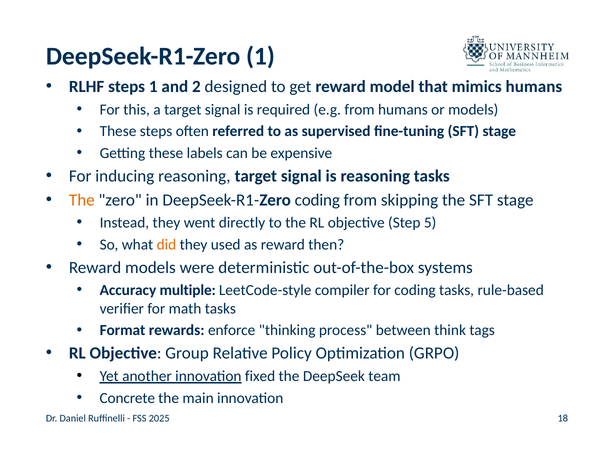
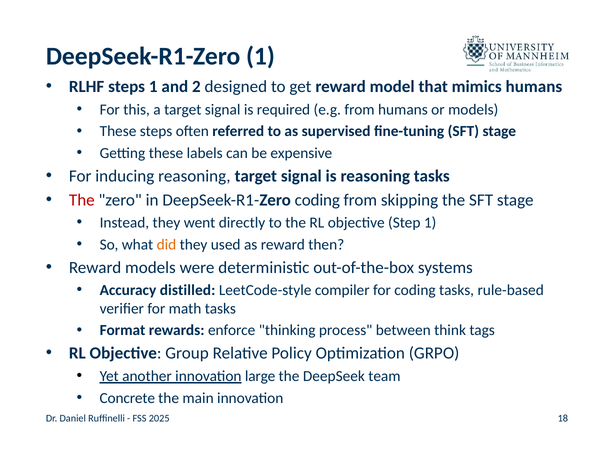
The colour: orange -> red (82, 200)
Step 5: 5 -> 1 (430, 223)
multiple: multiple -> distilled (188, 290)
fixed: fixed -> large (260, 376)
